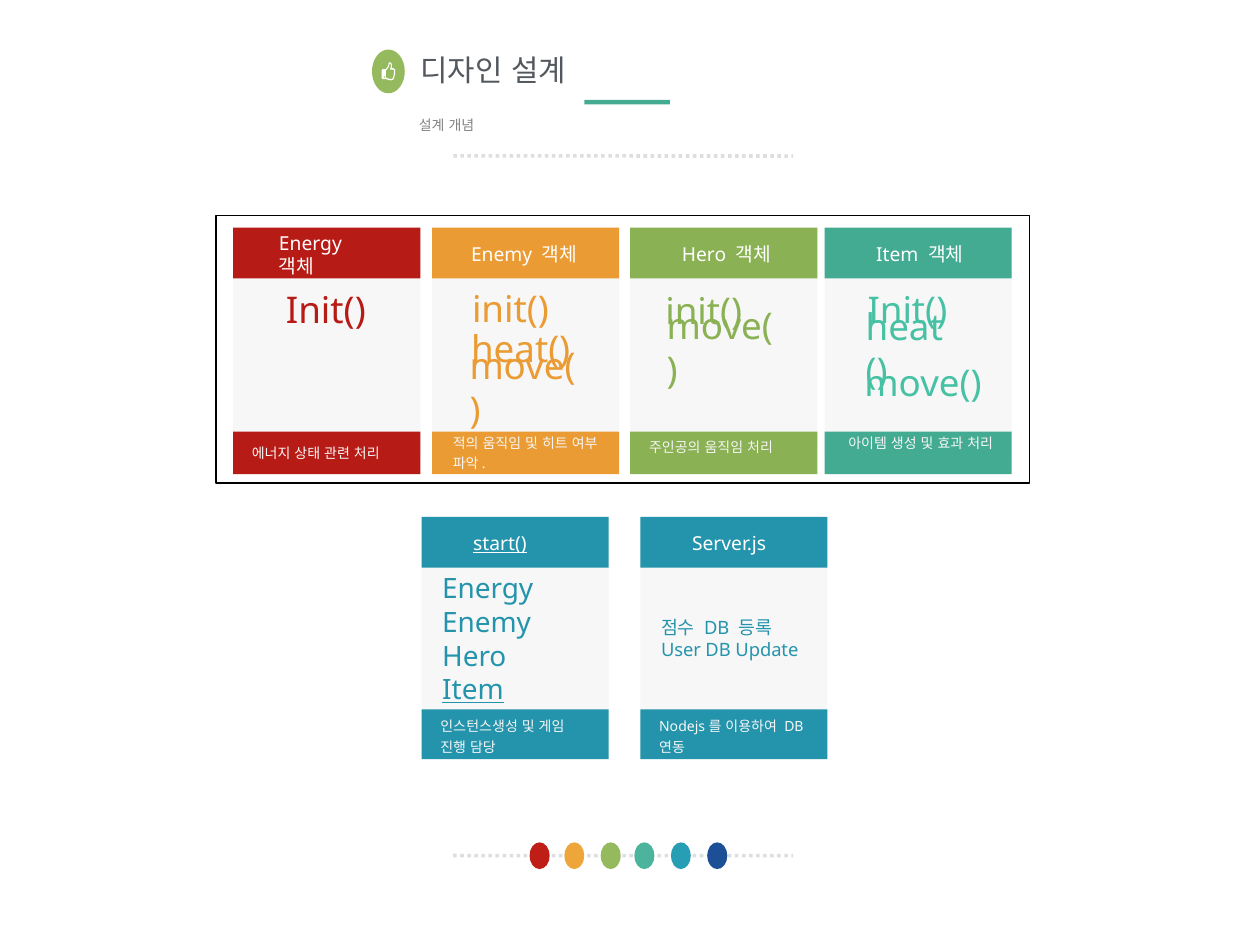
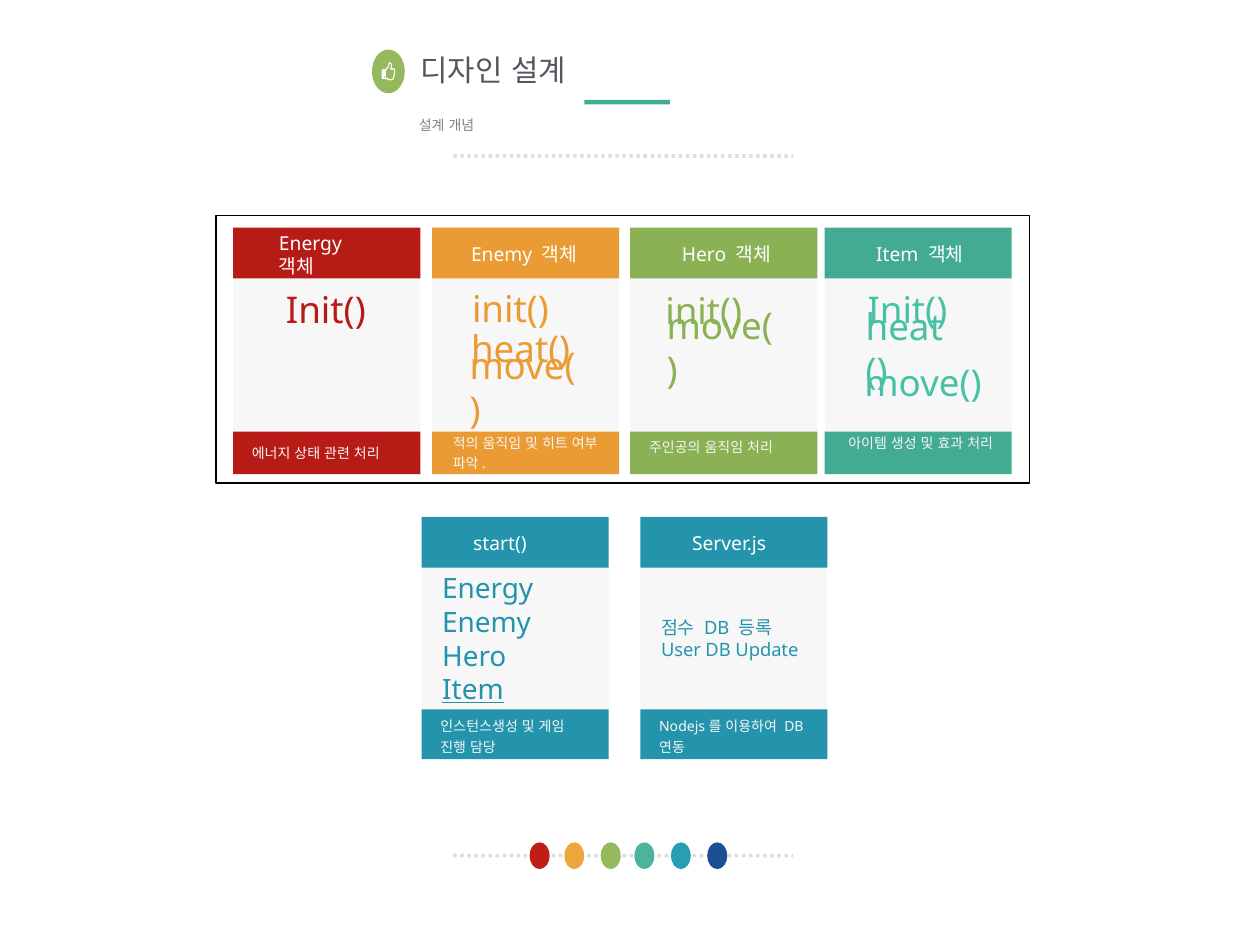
start( underline: present -> none (500, 545)
